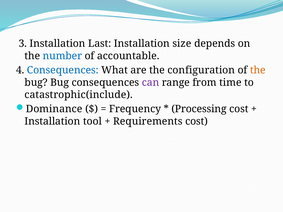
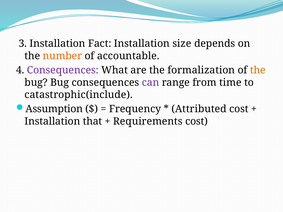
Last: Last -> Fact (100, 44)
number colour: blue -> orange (62, 56)
Consequences colour: blue -> purple (63, 70)
configuration: configuration -> formalization (201, 70)
Dominance: Dominance -> Assumption (54, 109)
Processing: Processing -> Attributed (199, 109)
tool: tool -> that (93, 121)
